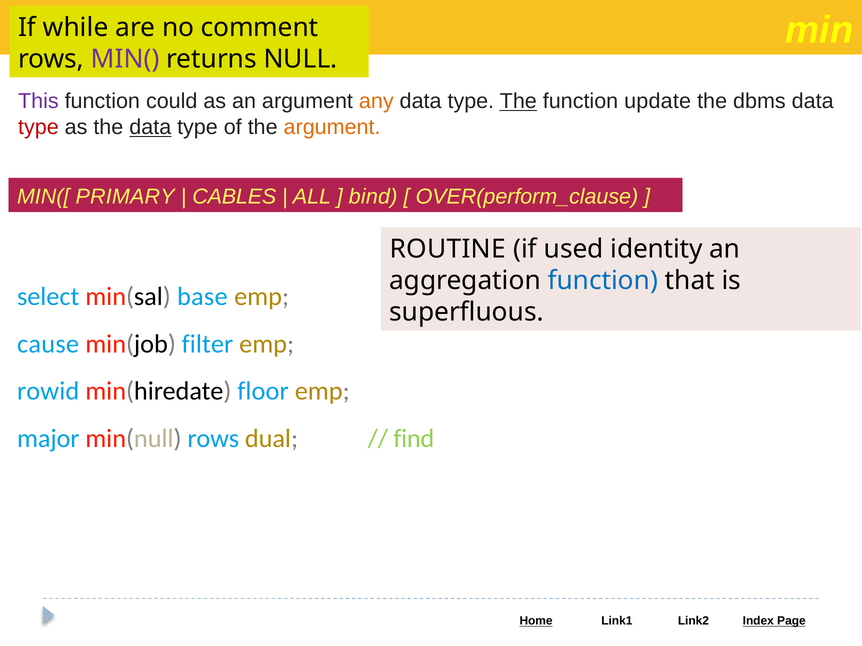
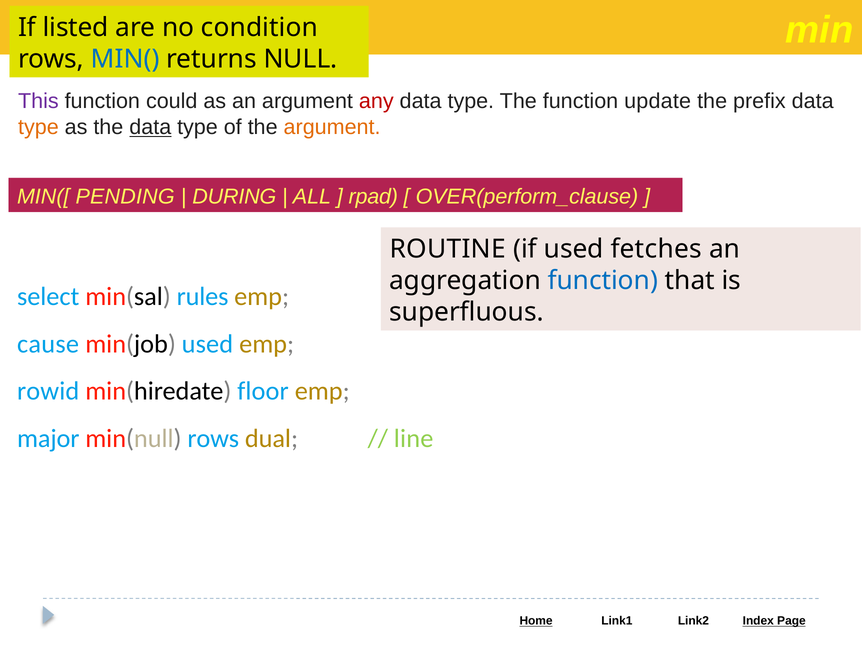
while: while -> listed (76, 28)
comment: comment -> condition (259, 28)
MIN( colour: purple -> blue (125, 59)
any colour: orange -> red (376, 101)
The underline: present -> none (518, 101)
dbms: dbms -> prefix (759, 101)
type colour: red -> orange (38, 127)
PRIMARY: PRIMARY -> PENDING (125, 197)
CABLES: CABLES -> DURING (234, 197)
bind: bind -> rpad (373, 197)
identity: identity -> fetches (656, 249)
base: base -> rules (203, 297)
min(job filter: filter -> used (207, 344)
find: find -> line (414, 439)
